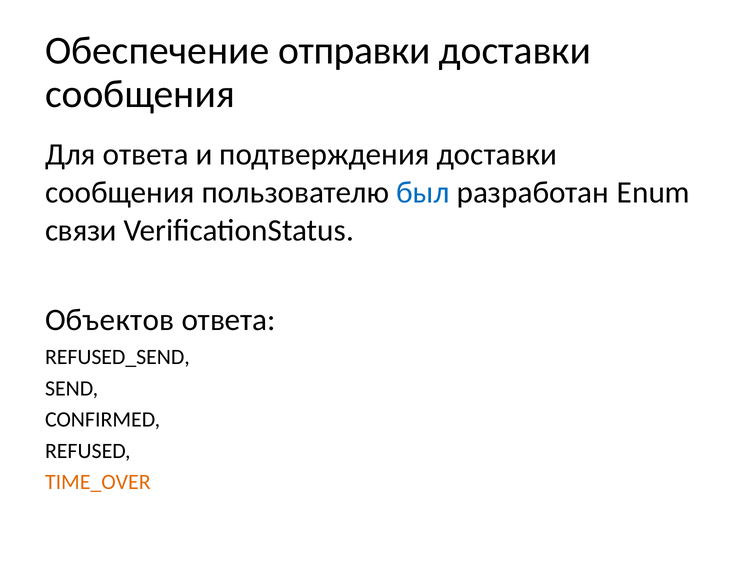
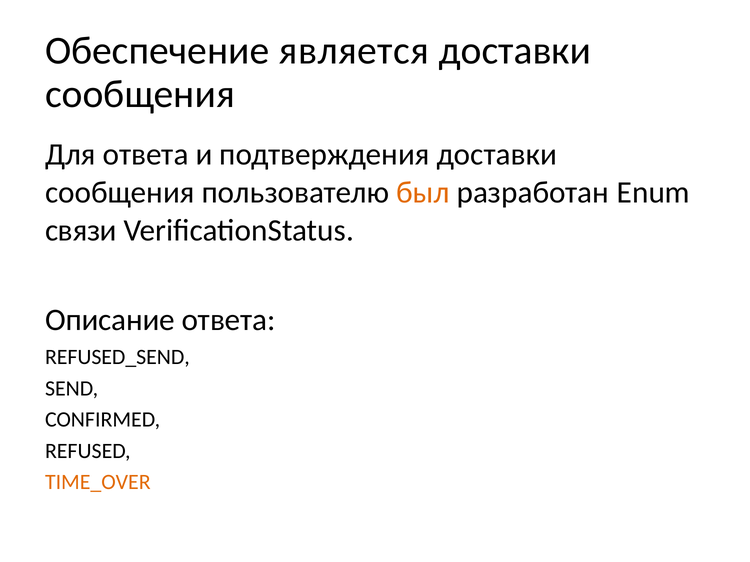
отправки: отправки -> является (354, 51)
был colour: blue -> orange (423, 193)
Объектов: Объектов -> Описание (110, 320)
